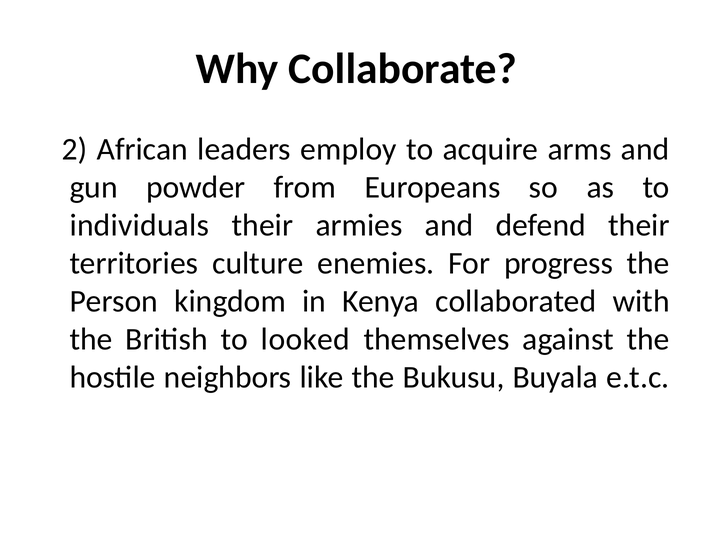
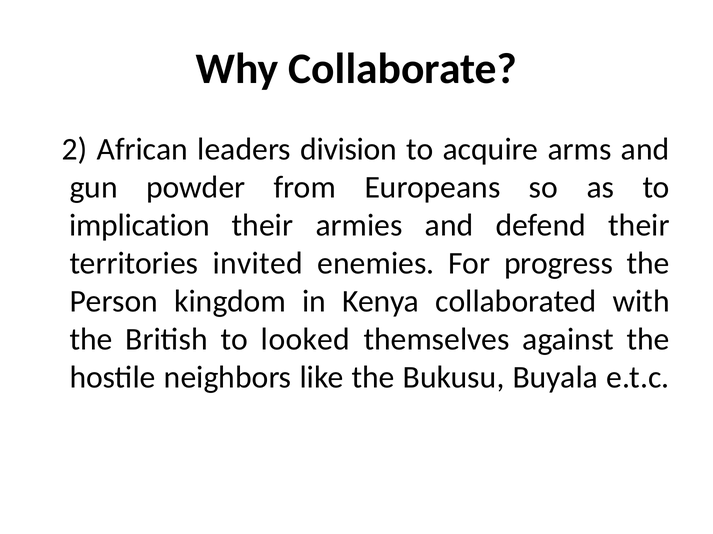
employ: employ -> division (349, 150)
individuals: individuals -> implication (140, 226)
culture: culture -> invited (258, 264)
